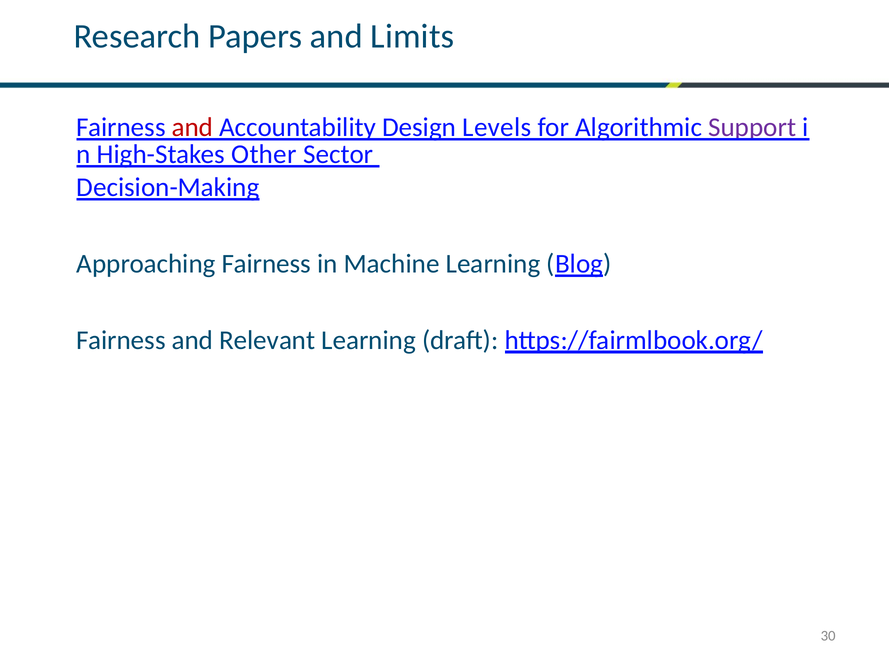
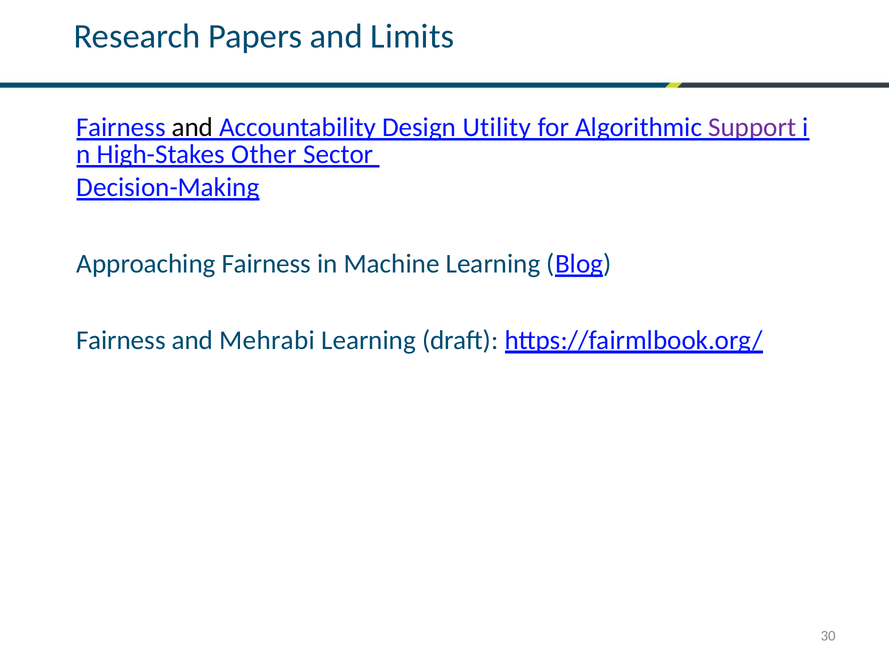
and colour: red -> black (193, 128)
Levels: Levels -> Utility (497, 128)
Relevant: Relevant -> Mehrabi (267, 341)
